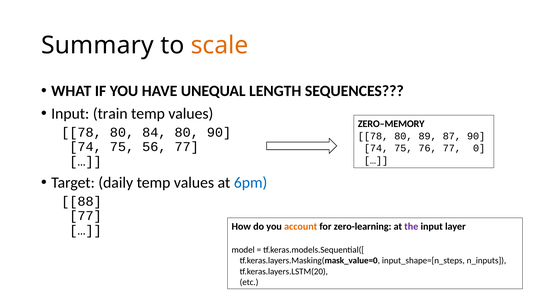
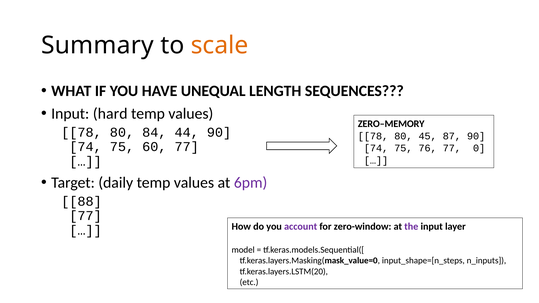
train: train -> hard (110, 114)
84 80: 80 -> 44 (187, 132)
89: 89 -> 45 (428, 136)
56: 56 -> 60 (154, 147)
6pm colour: blue -> purple (251, 183)
account colour: orange -> purple (301, 227)
zero-learning: zero-learning -> zero-window (363, 227)
